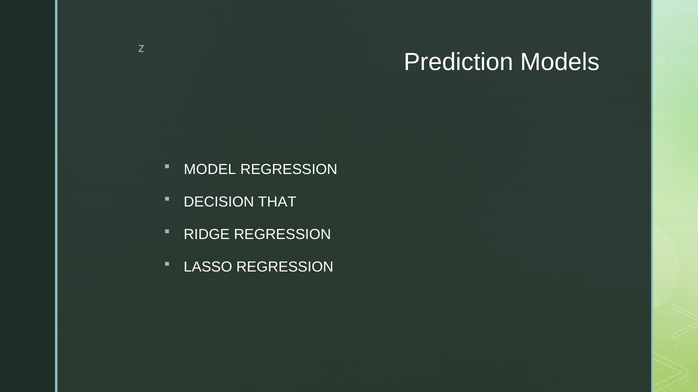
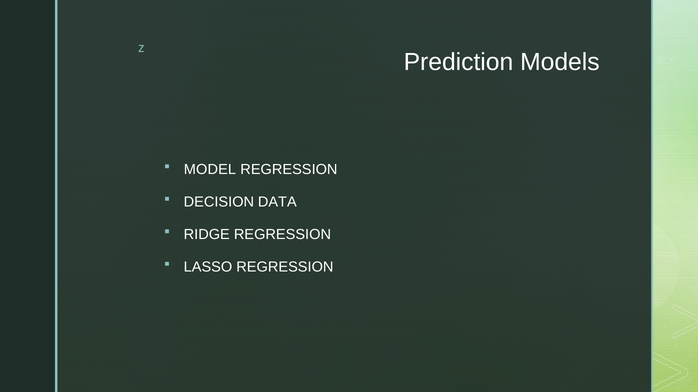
THAT: THAT -> DATA (277, 202)
